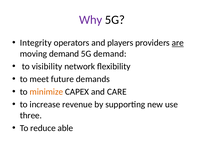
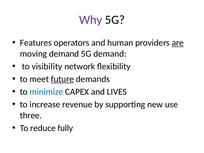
Integrity: Integrity -> Features (36, 43)
players: players -> human (120, 43)
future underline: none -> present (62, 79)
minimize colour: orange -> blue (46, 92)
CARE: CARE -> LIVES (117, 92)
able: able -> fully (65, 128)
